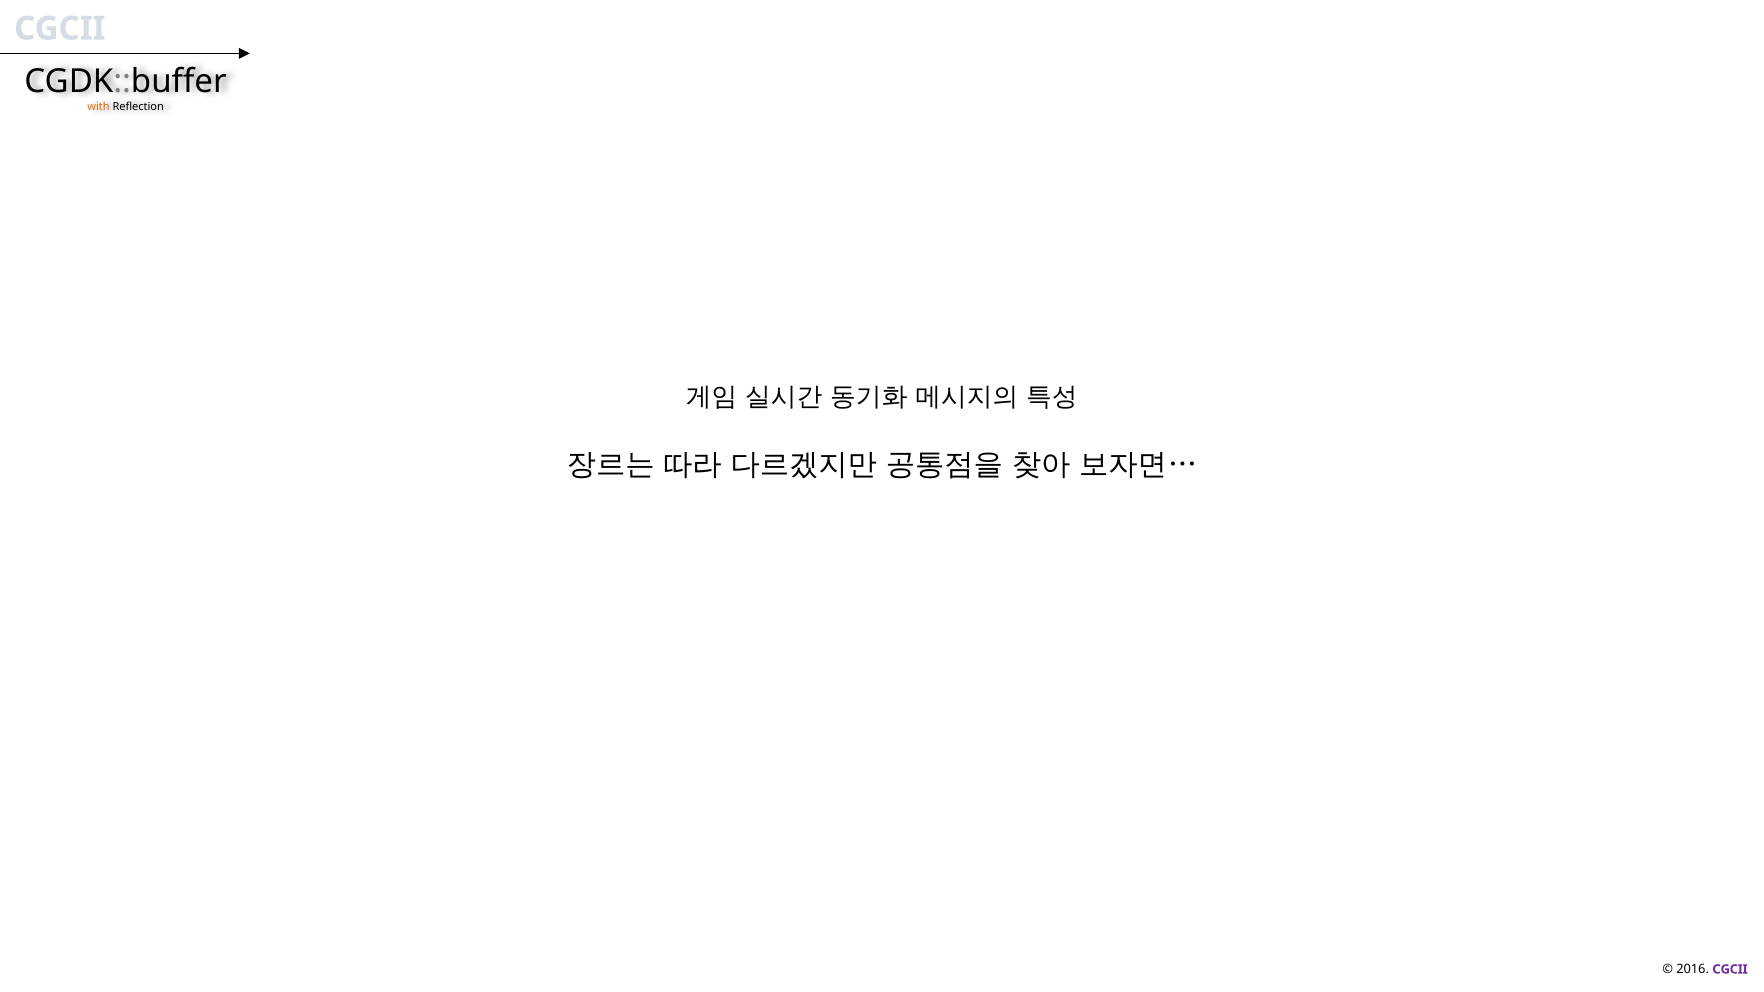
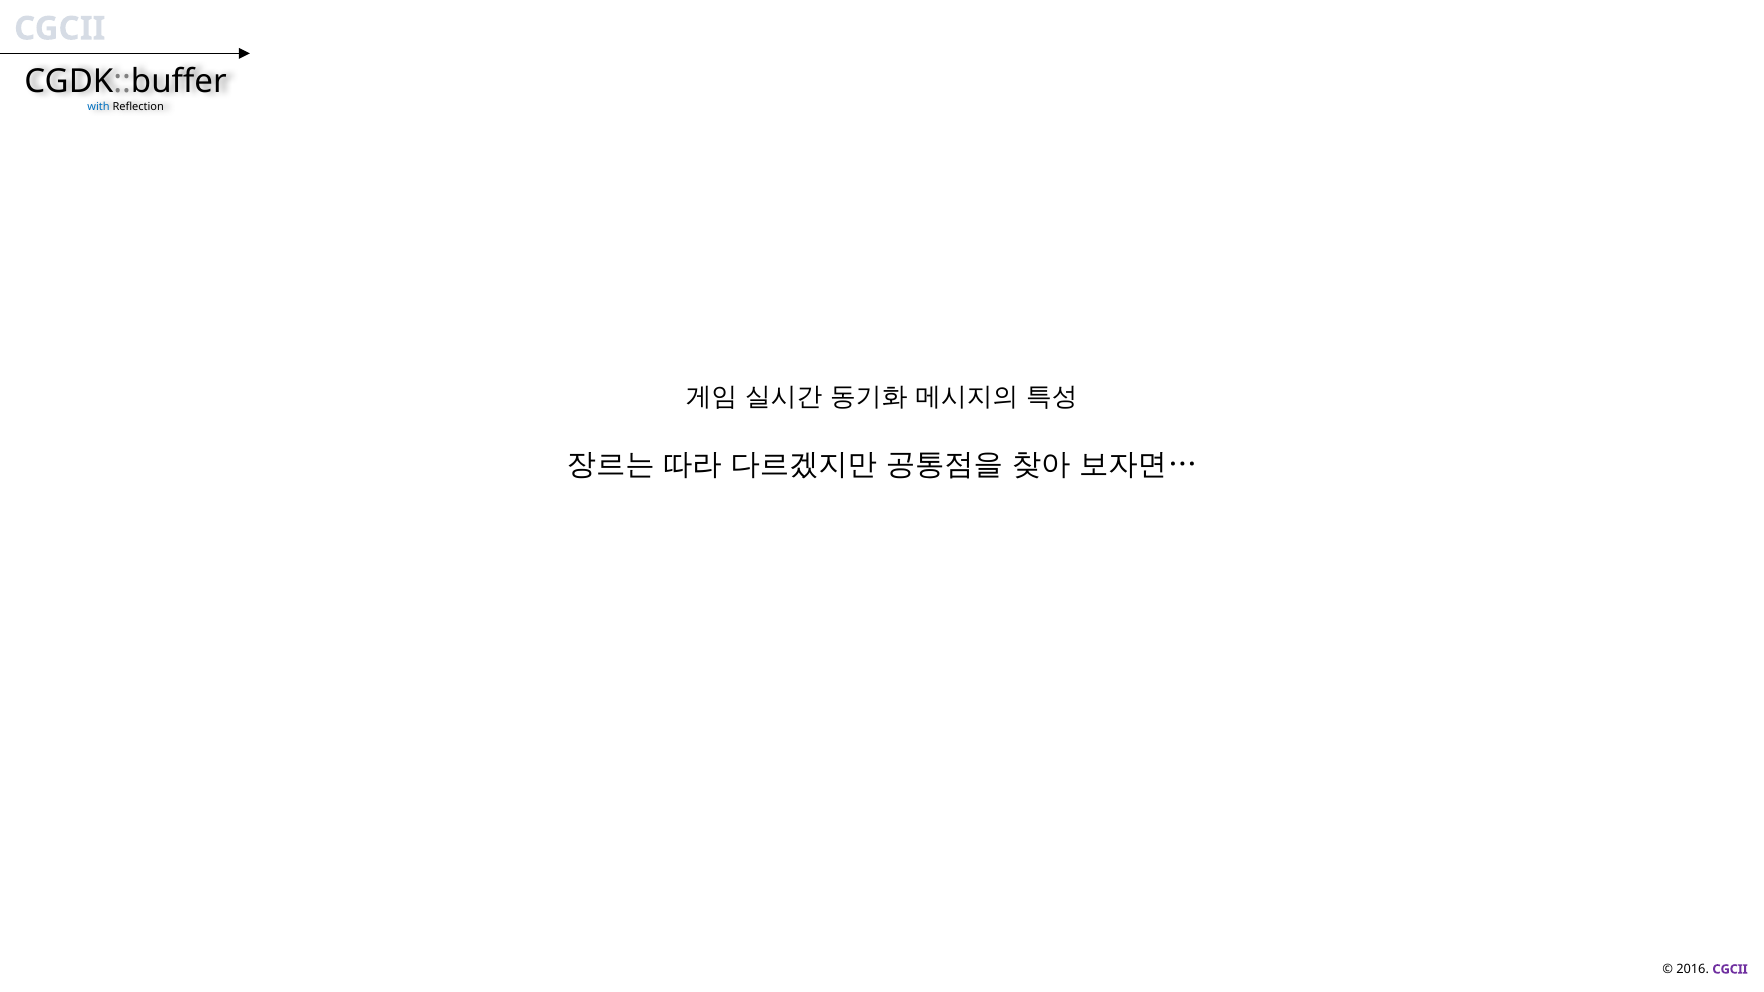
with colour: orange -> blue (98, 107)
